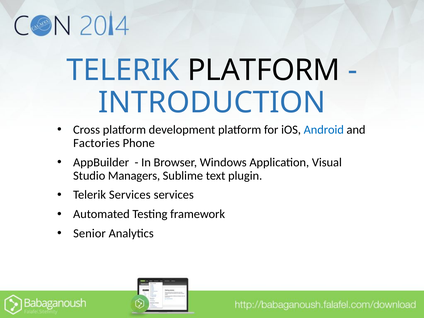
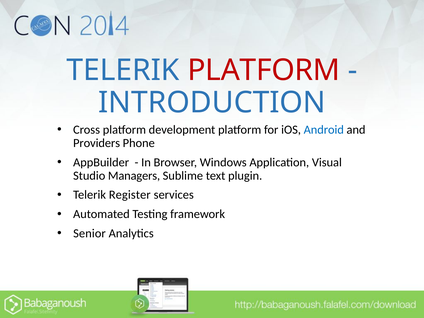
PLATFORM colour: black -> red (264, 70)
Factories: Factories -> Providers (97, 143)
Telerik Services: Services -> Register (130, 195)
